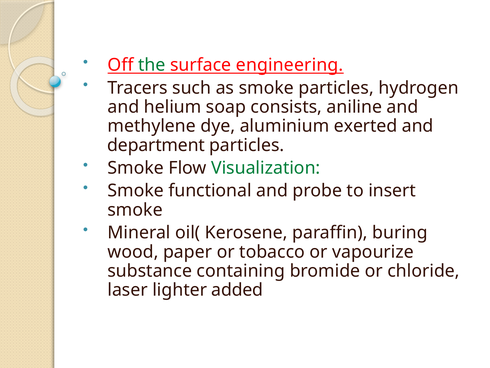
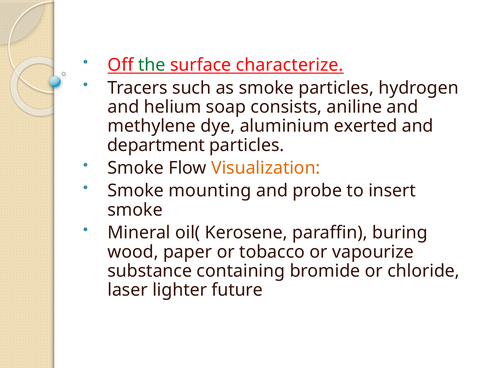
engineering: engineering -> characterize (290, 65)
Visualization colour: green -> orange (266, 168)
functional: functional -> mounting (210, 191)
added: added -> future (237, 290)
